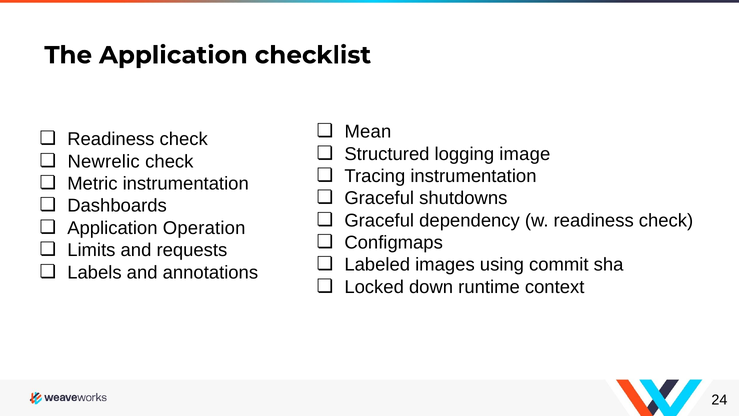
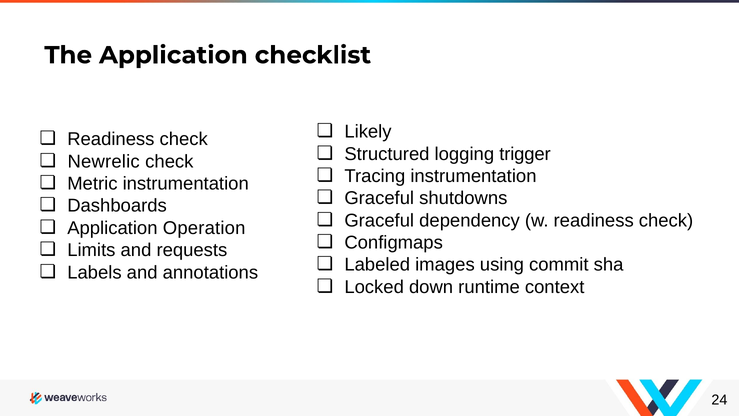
Mean: Mean -> Likely (368, 132)
image: image -> trigger (525, 154)
